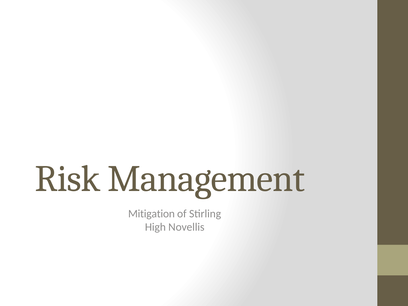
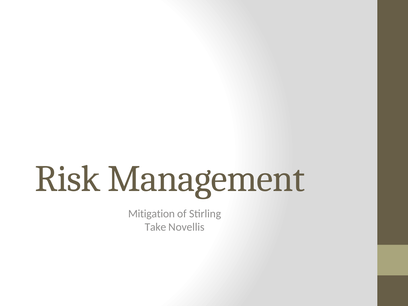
High: High -> Take (155, 227)
